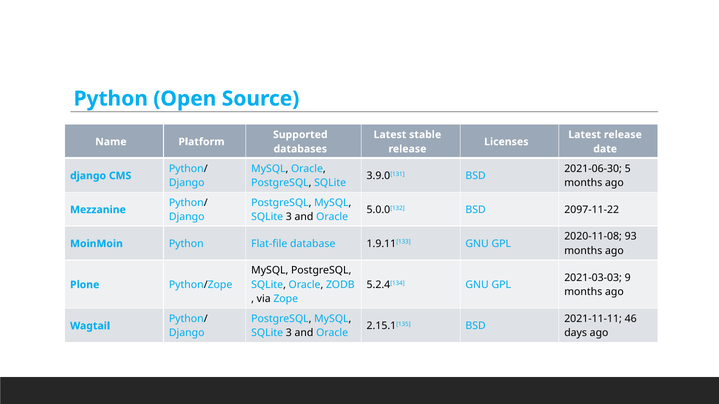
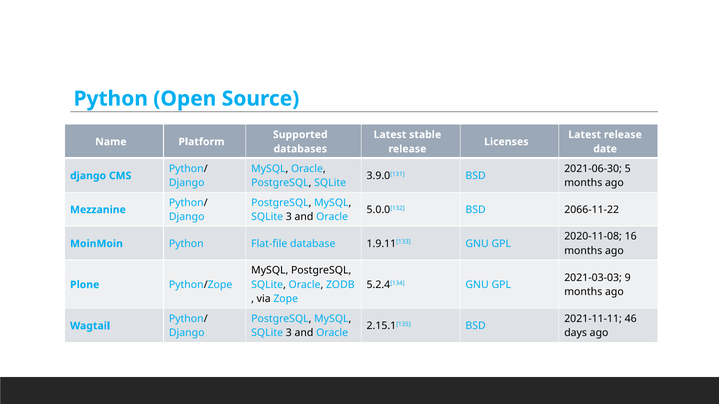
2097-11-22: 2097-11-22 -> 2066-11-22 (592, 210)
93: 93 -> 16 (631, 237)
